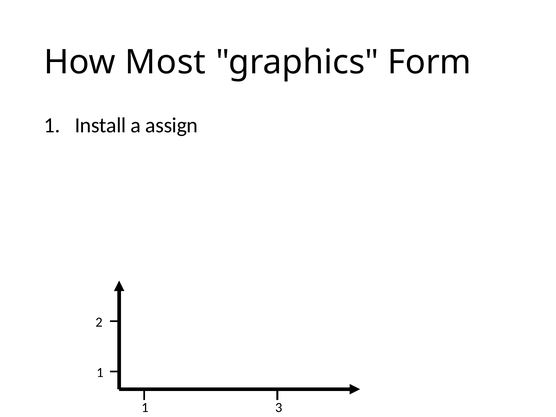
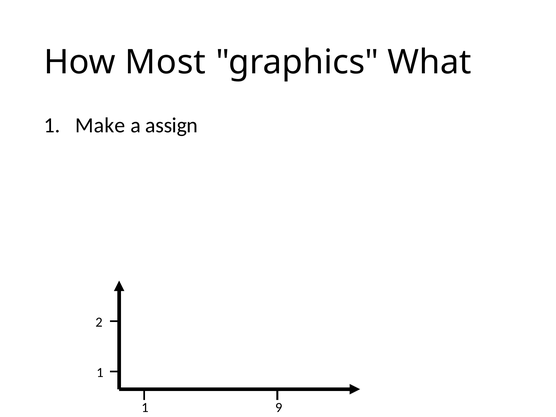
Form: Form -> What (430, 62)
Install: Install -> Make (100, 125)
3: 3 -> 9 (279, 408)
